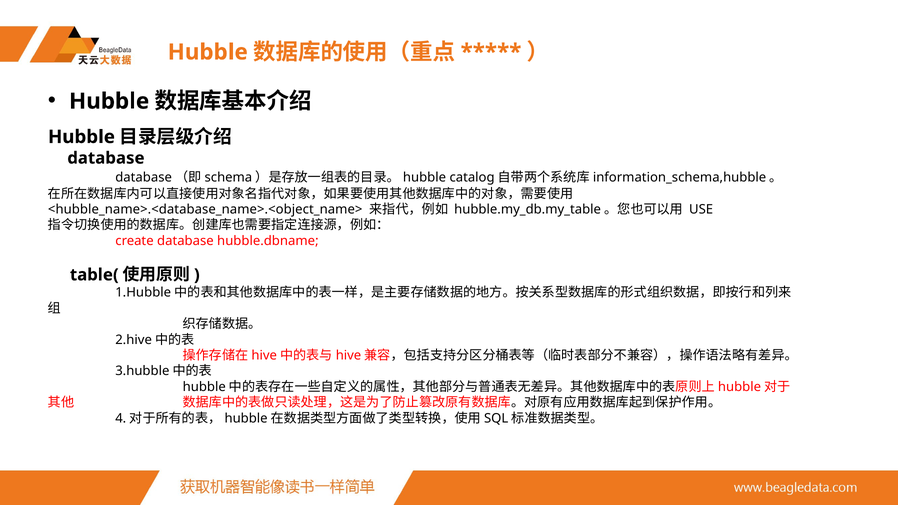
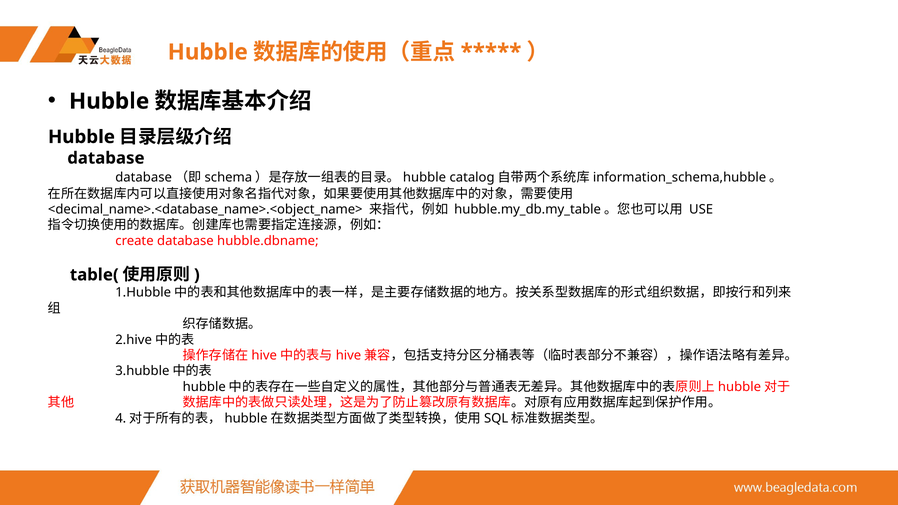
<hubble_name>.<database_name>.<object_name>: <hubble_name>.<database_name>.<object_name> -> <decimal_name>.<database_name>.<object_name> (205, 209)
